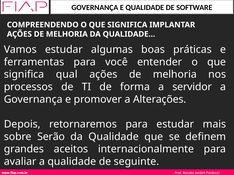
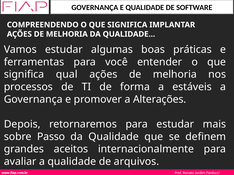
servidor: servidor -> estáveis (192, 87)
Serão: Serão -> Passo (51, 137)
seguinte: seguinte -> arquivos (136, 162)
